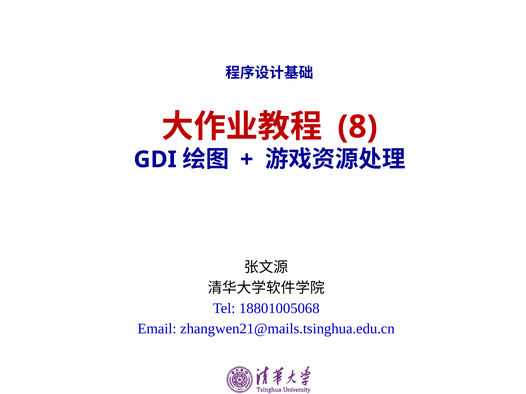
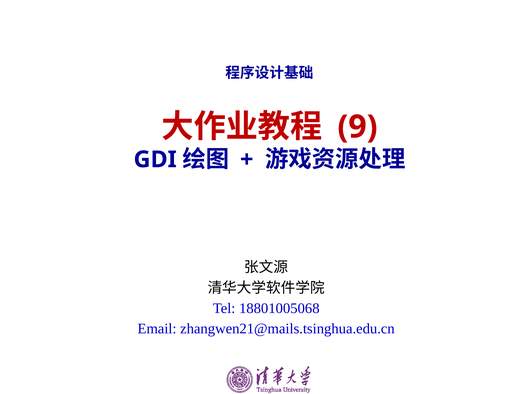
8: 8 -> 9 (358, 127)
